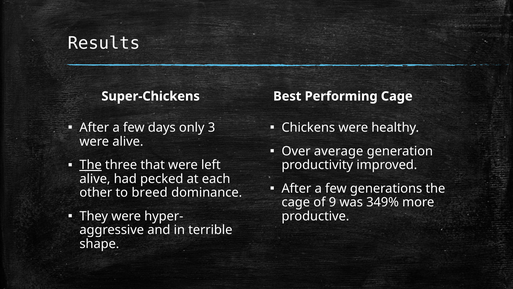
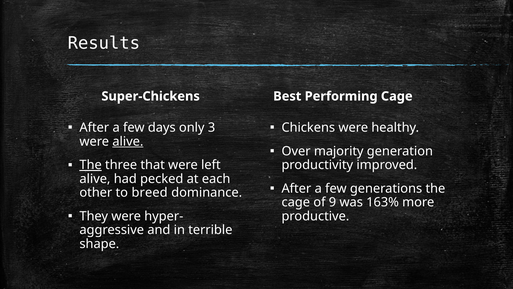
alive underline: none -> present (128, 141)
average: average -> majority (339, 151)
349%: 349% -> 163% (383, 202)
